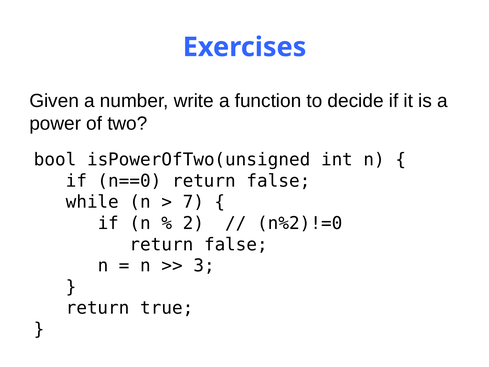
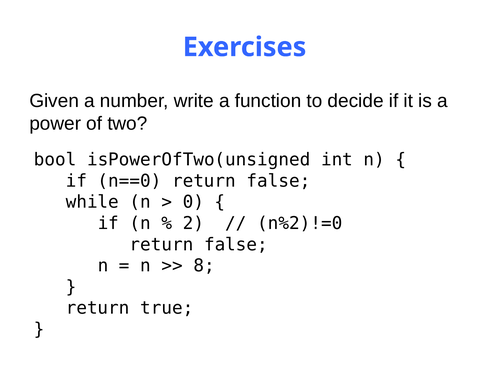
7: 7 -> 0 (193, 202)
3: 3 -> 8 (204, 266)
